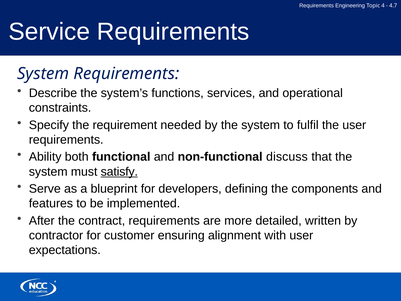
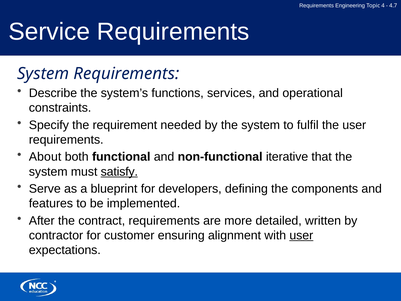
Ability: Ability -> About (45, 157)
discuss: discuss -> iterative (287, 157)
user underline: none -> present (301, 235)
